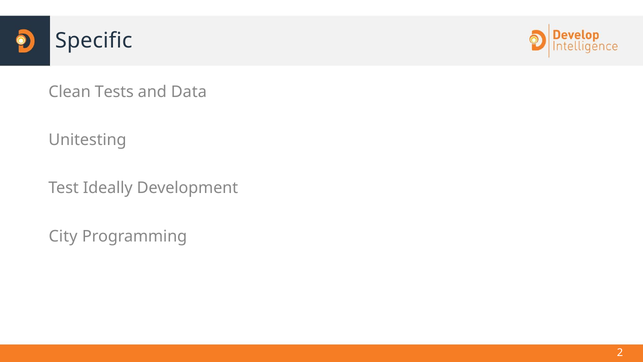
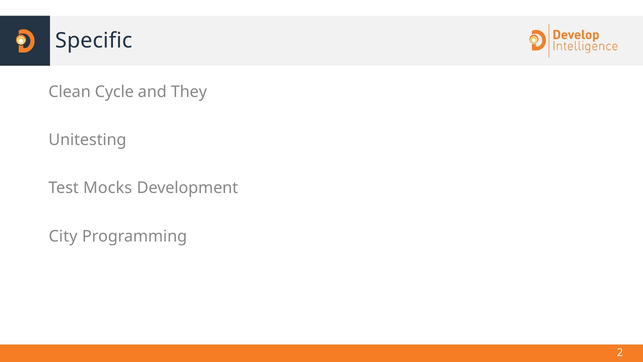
Tests: Tests -> Cycle (114, 92)
Data: Data -> They (189, 92)
Ideally: Ideally -> Mocks (108, 188)
